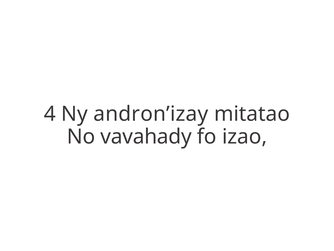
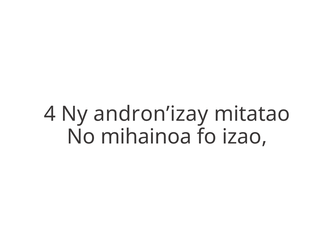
vavahady: vavahady -> mihainoa (146, 136)
